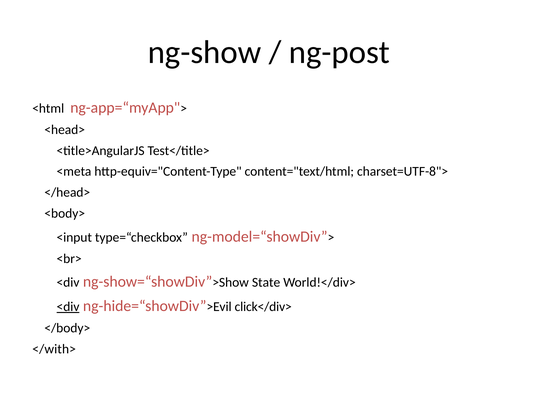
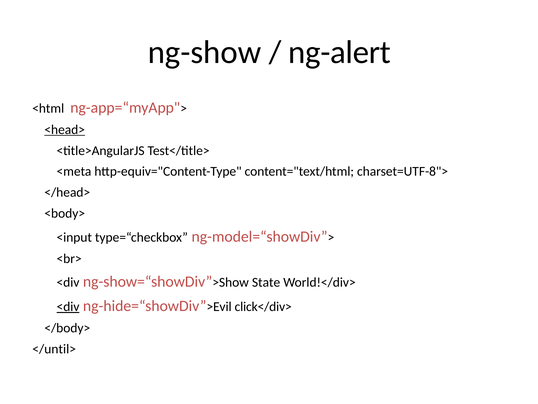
ng-post: ng-post -> ng-alert (340, 52)
<head> underline: none -> present (65, 129)
</with>: </with> -> </until> (54, 349)
